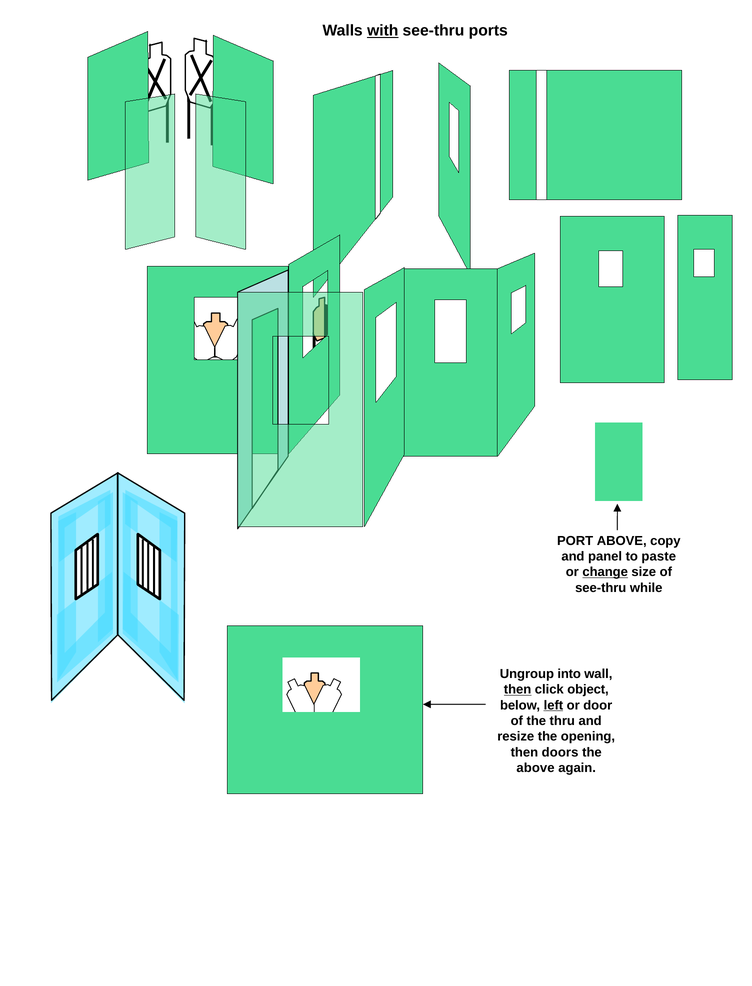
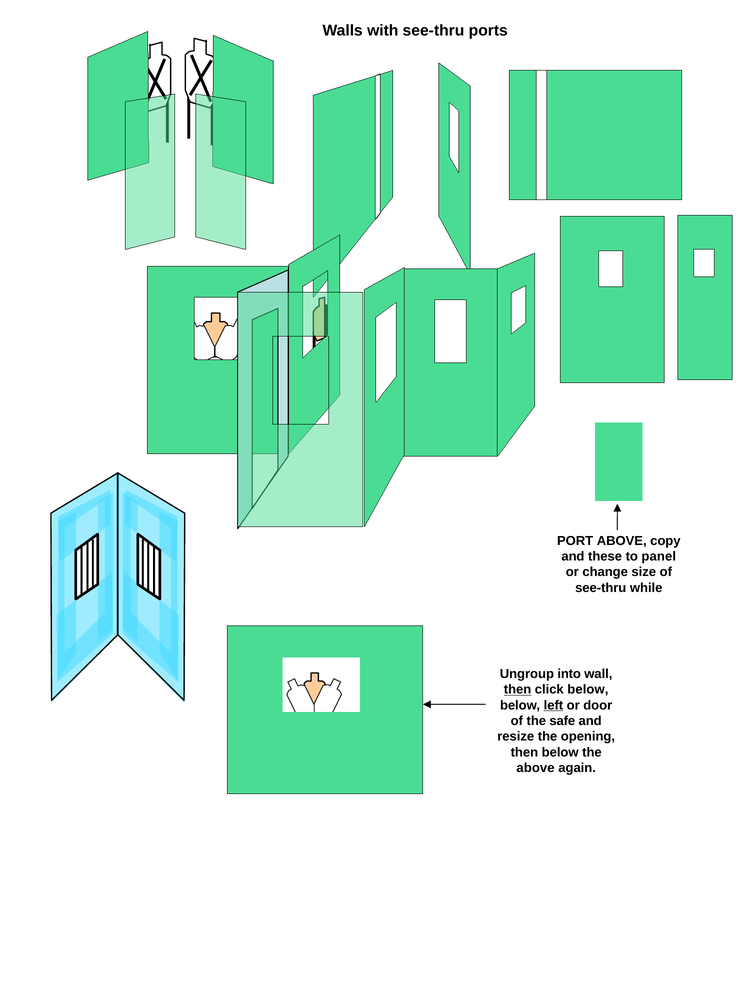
with underline: present -> none (383, 31)
panel: panel -> these (605, 557)
paste: paste -> panel (659, 557)
change underline: present -> none (605, 573)
click object: object -> below (588, 690)
thru: thru -> safe (562, 722)
then doors: doors -> below (560, 753)
